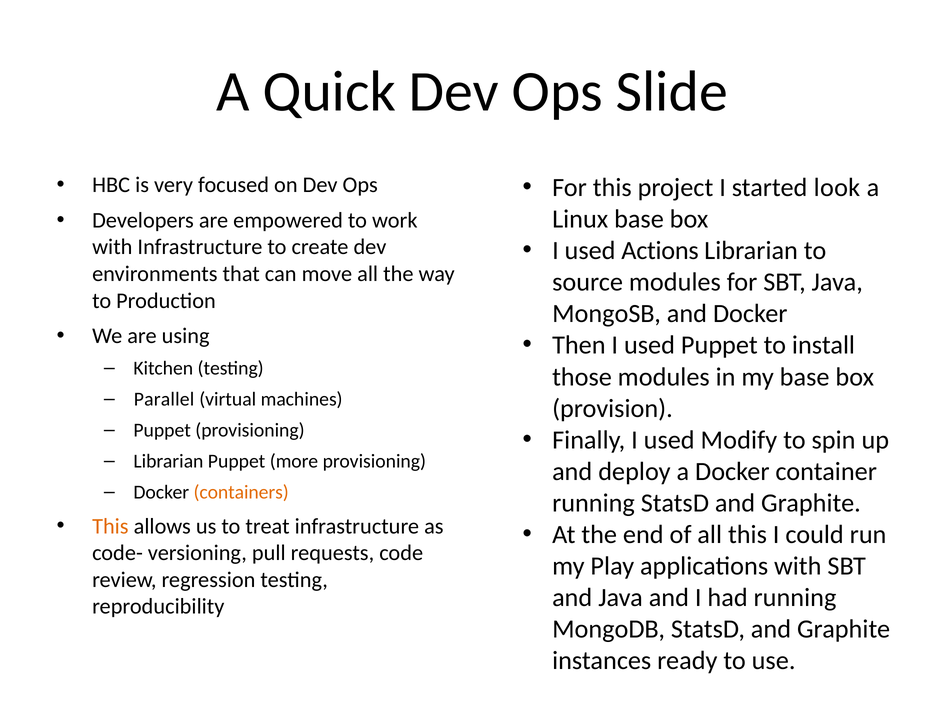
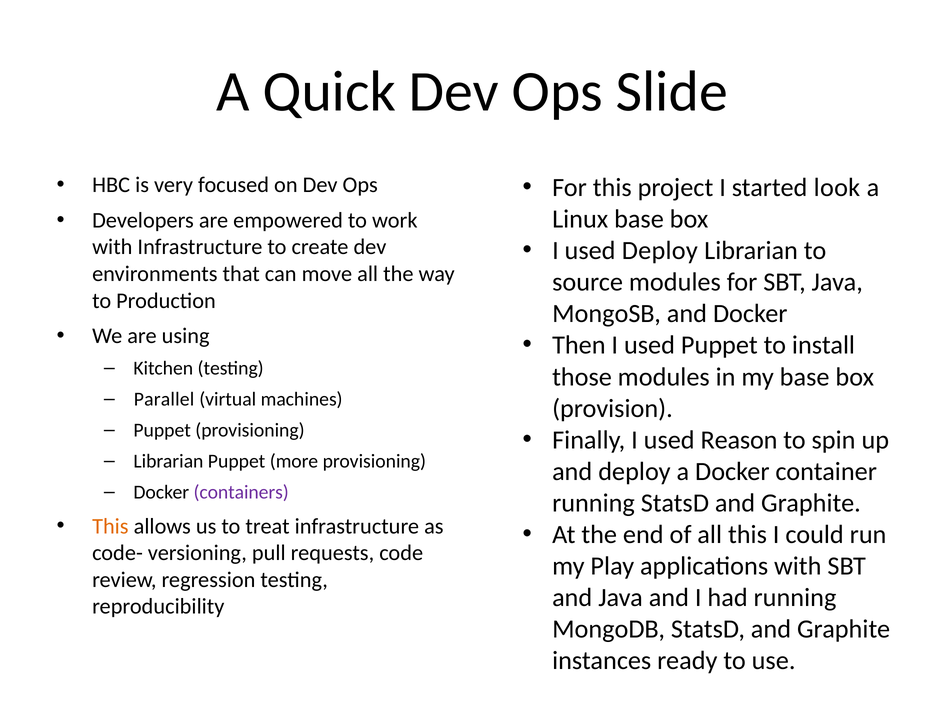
used Actions: Actions -> Deploy (660, 251)
Modify: Modify -> Reason (739, 440)
containers colour: orange -> purple (241, 492)
